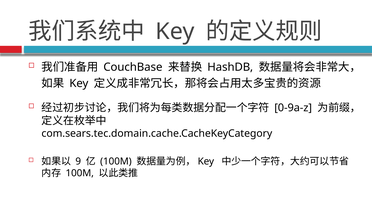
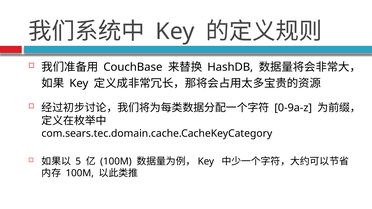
9: 9 -> 5 (78, 162)
